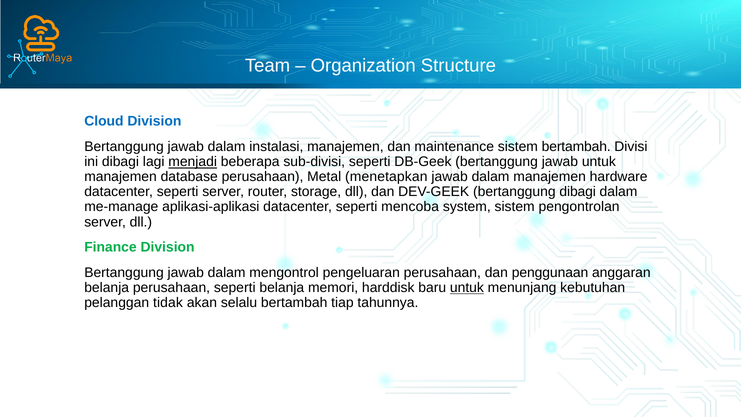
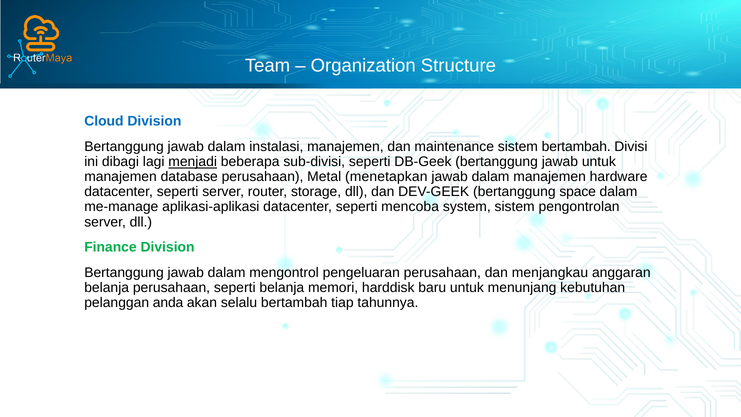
bertanggung dibagi: dibagi -> space (578, 192)
penggunaan: penggunaan -> menjangkau (550, 273)
untuk underline: present -> none (467, 288)
tidak: tidak -> anda (168, 303)
